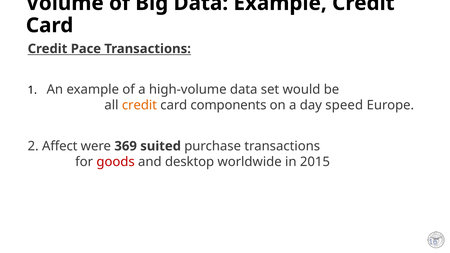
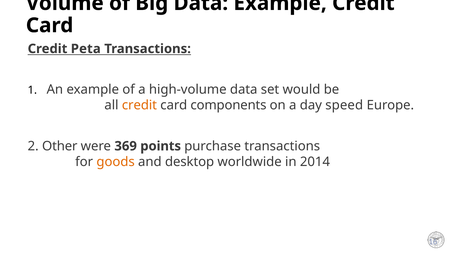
Pace: Pace -> Peta (86, 49)
Affect: Affect -> Other (60, 146)
suited: suited -> points (161, 146)
goods colour: red -> orange (116, 162)
2015: 2015 -> 2014 (315, 162)
